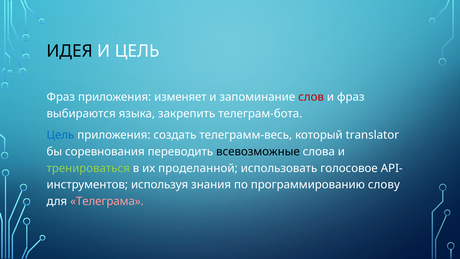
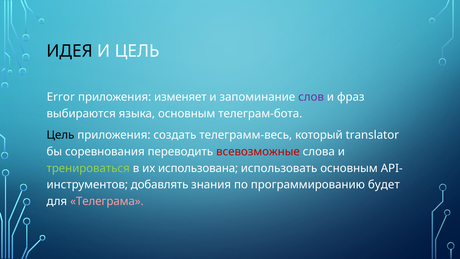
Фраз: Фраз -> Error (61, 97)
слов colour: red -> purple (311, 97)
языка закрепить: закрепить -> основным (187, 114)
Цель colour: blue -> black (60, 135)
всевозможные colour: black -> red (258, 152)
проделанной: проделанной -> использована (198, 168)
использовать голосовое: голосовое -> основным (349, 168)
используя: используя -> добавлять (160, 185)
слову: слову -> будет (384, 185)
